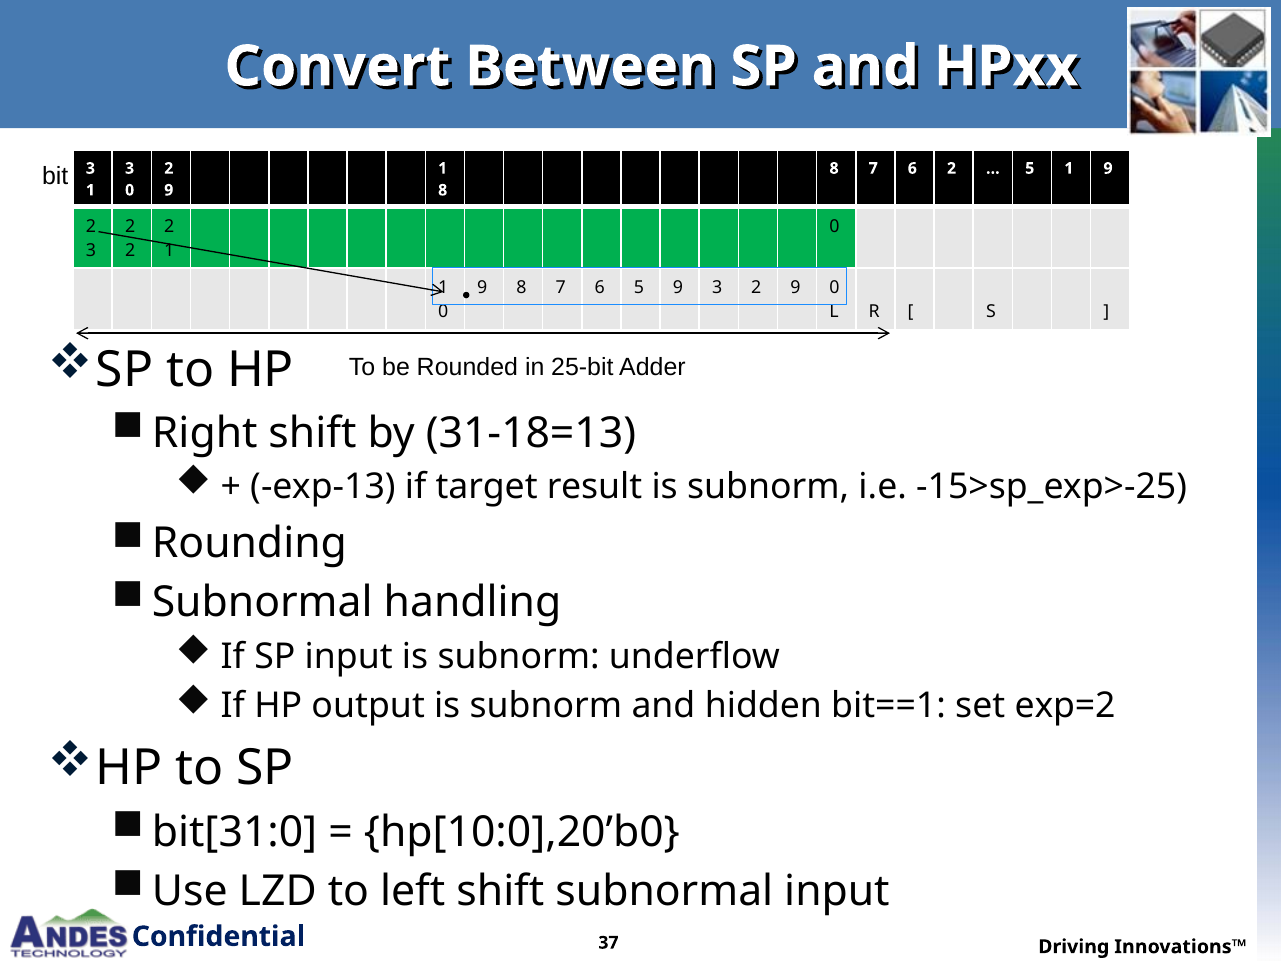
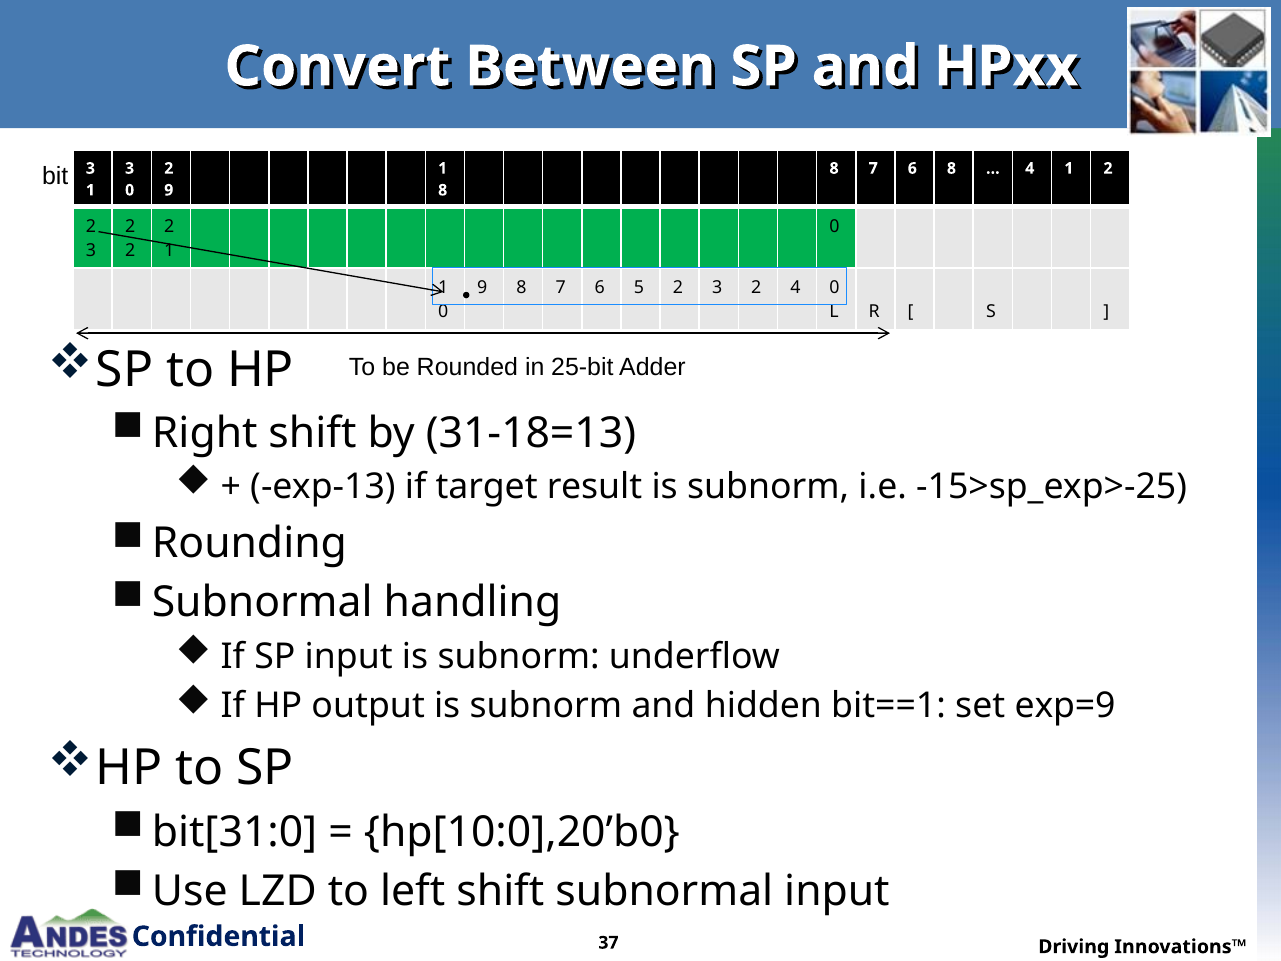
6 2: 2 -> 8 (951, 168)
5: 5 -> 4 (1030, 168)
1 9: 9 -> 2 (1108, 168)
5 9: 9 -> 2 (678, 288)
3 2 9: 9 -> 4 (795, 288)
exp=2: exp=2 -> exp=9 (1065, 706)
